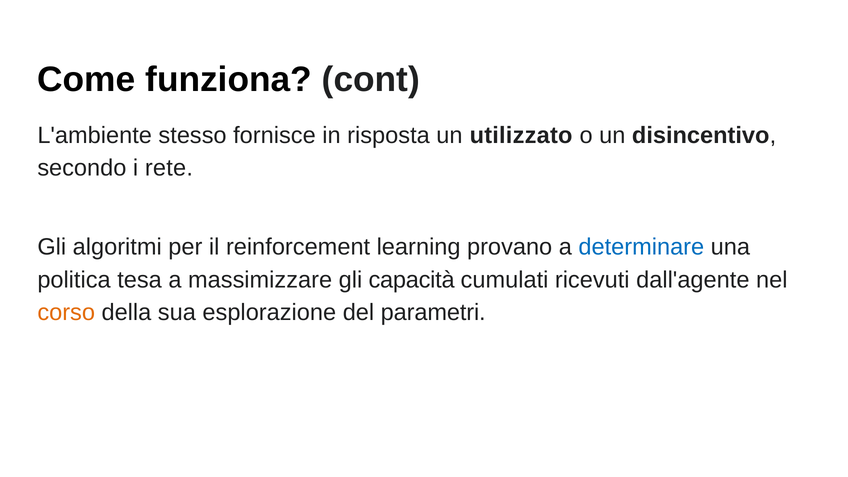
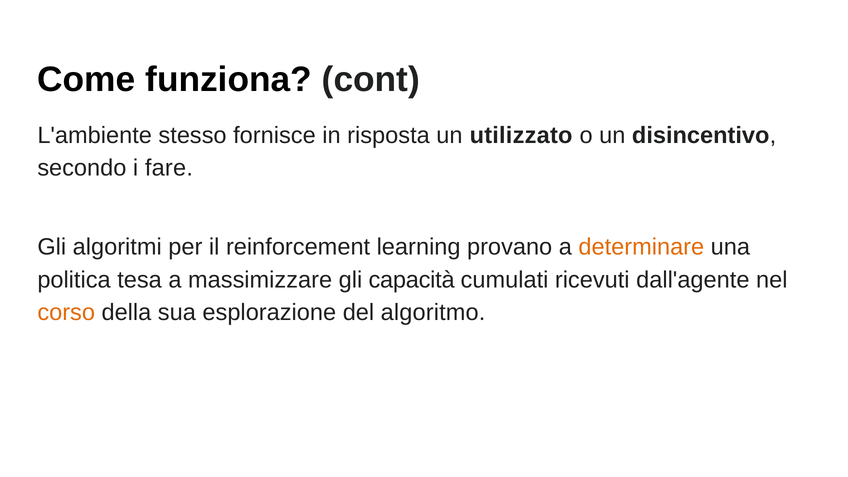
rete: rete -> fare (169, 168)
determinare colour: blue -> orange (641, 247)
parametri: parametri -> algoritmo (433, 312)
